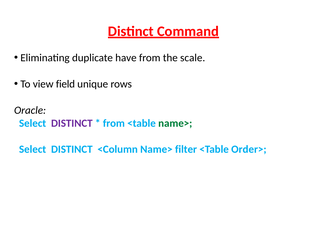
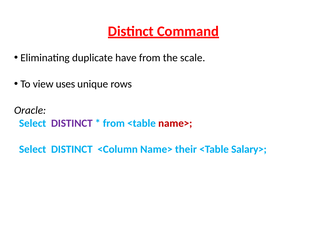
field: field -> uses (65, 84)
name> colour: green -> red (175, 123)
filter: filter -> their (186, 150)
Order>: Order> -> Salary> (249, 150)
